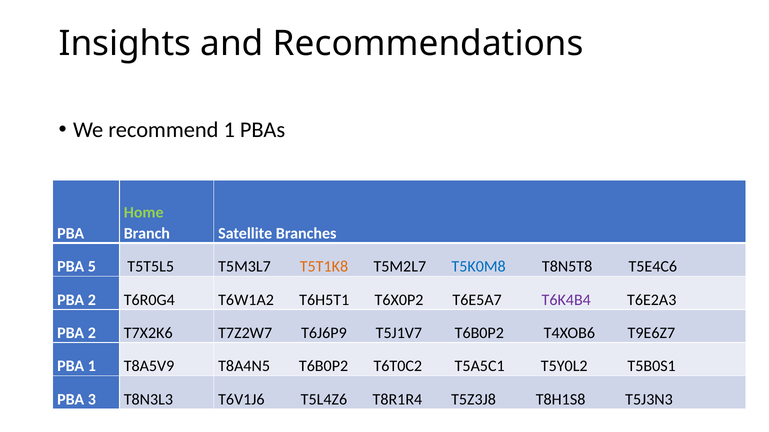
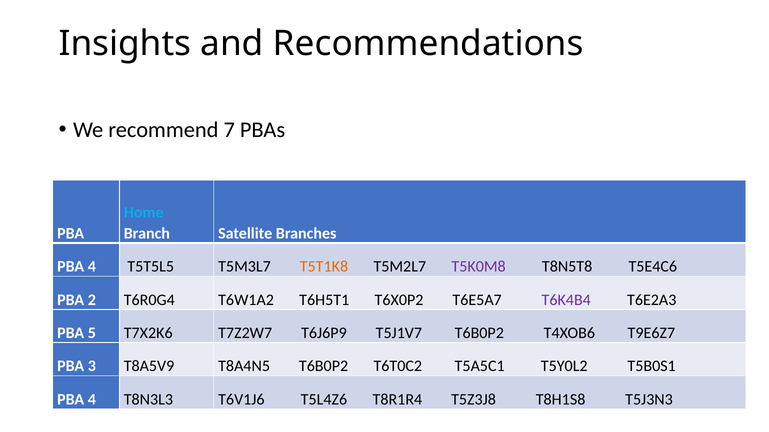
recommend 1: 1 -> 7 (229, 130)
Home colour: light green -> light blue (144, 213)
5: 5 -> 4 (92, 267)
T5K0M8 colour: blue -> purple (479, 267)
2: 2 -> 5 (92, 333)
PBA 1: 1 -> 3 (92, 367)
3: 3 -> 4 (92, 400)
